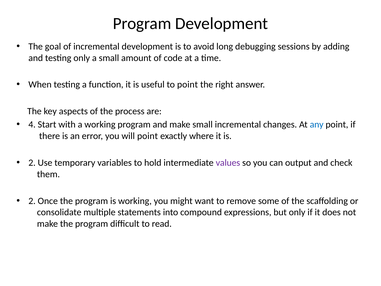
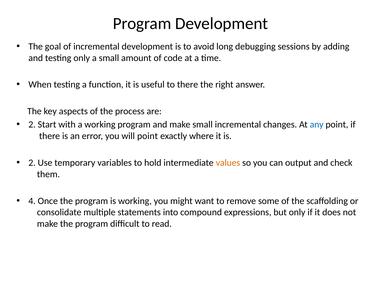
to point: point -> there (188, 84)
4: 4 -> 2 (32, 124)
values colour: purple -> orange (228, 163)
2: 2 -> 4 (32, 201)
